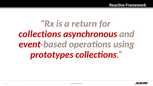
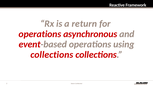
collections: collections -> operations (40, 34)
prototypes: prototypes -> collections (52, 55)
